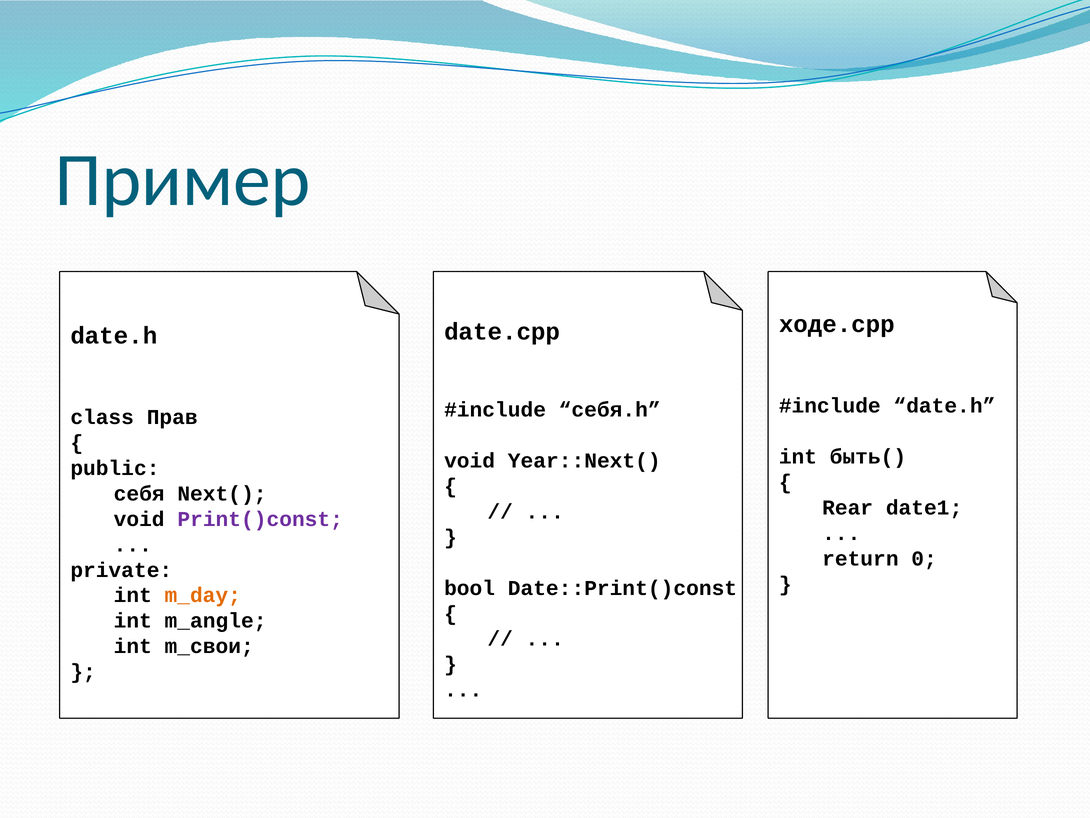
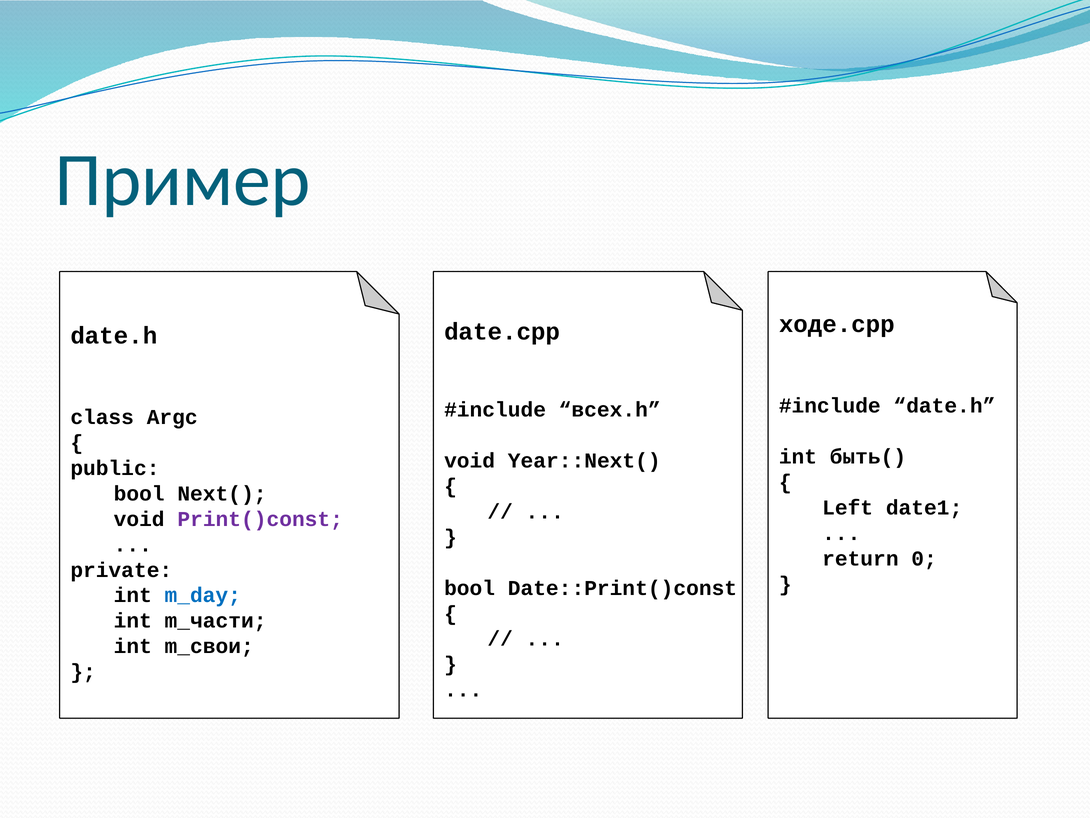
себя.h: себя.h -> всех.h (610, 410)
Прав: Прав -> Argc (172, 417)
себя: себя -> bool (139, 493)
Rear: Rear -> Left (848, 507)
m_day colour: orange -> blue (203, 595)
m_angle: m_angle -> m_части (216, 621)
